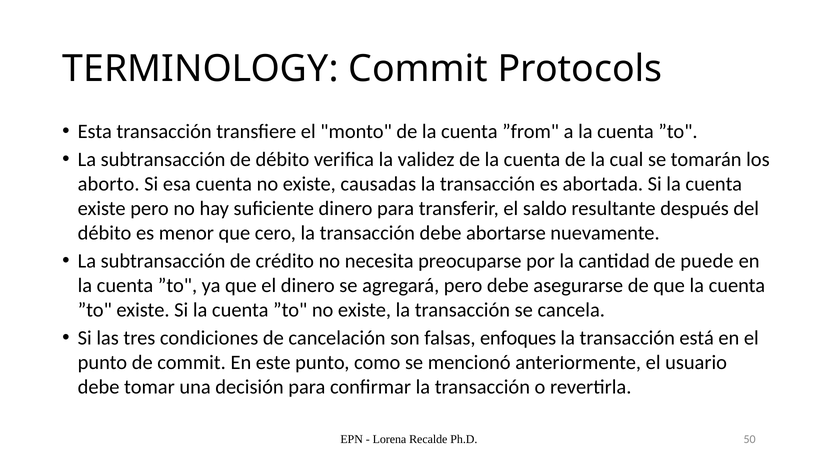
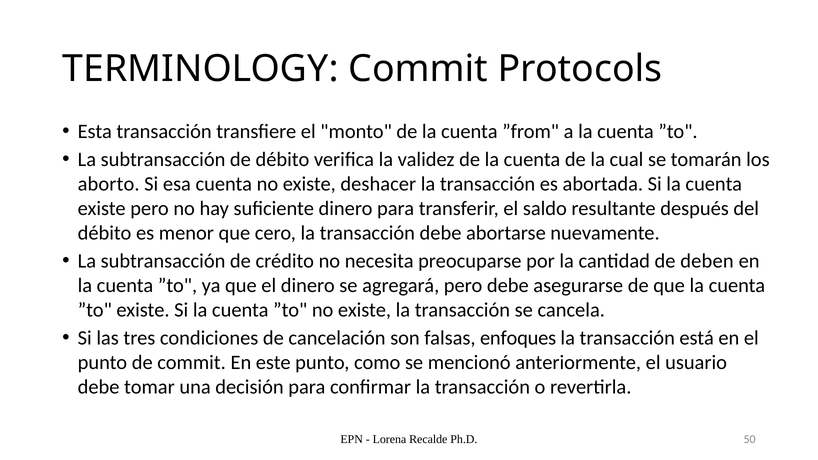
causadas: causadas -> deshacer (378, 184)
puede: puede -> deben (707, 261)
